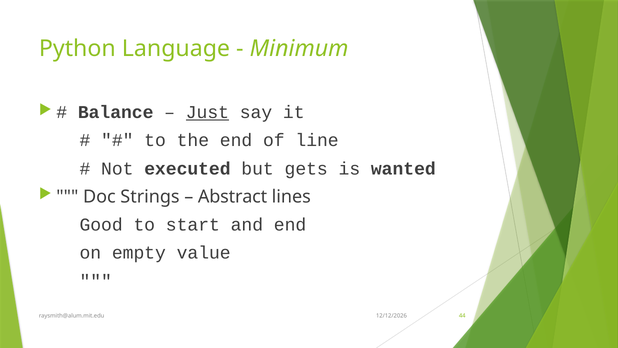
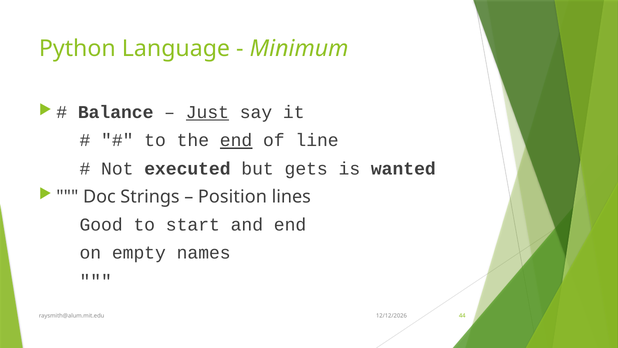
end underline: none -> present (236, 140)
Abstract: Abstract -> Position (232, 196)
value: value -> names (204, 253)
